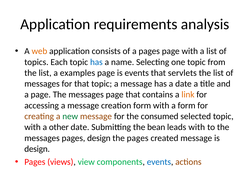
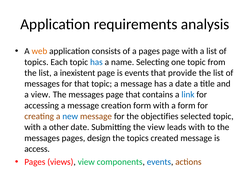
examples: examples -> inexistent (78, 73)
servlets: servlets -> provide (182, 73)
a page: page -> view (41, 94)
link colour: orange -> blue (188, 94)
new colour: green -> blue (70, 116)
consumed: consumed -> objectifies (160, 116)
the bean: bean -> view (156, 127)
the pages: pages -> topics (138, 138)
design: design -> access (37, 148)
